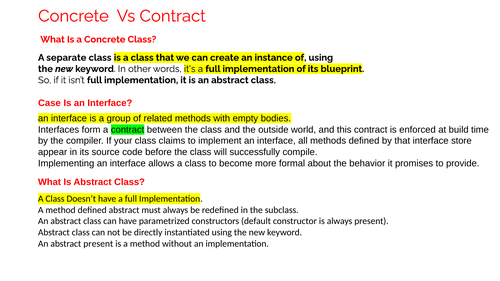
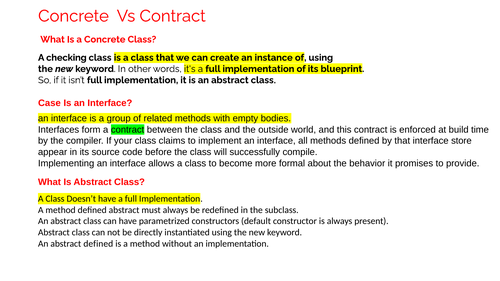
separate: separate -> checking (66, 58)
abstract present: present -> defined (98, 244)
